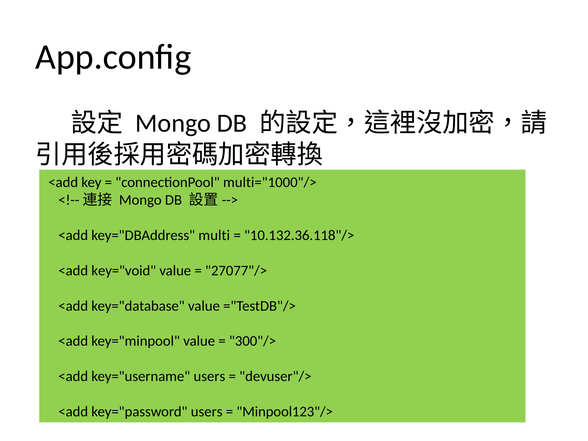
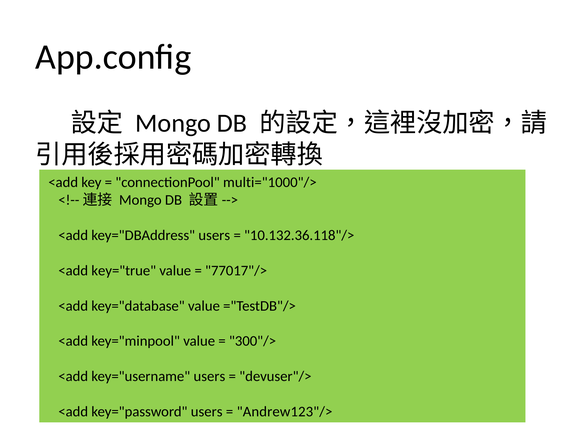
key="DBAddress multi: multi -> users (214, 235)
key="void: key="void -> key="true (124, 271)
27077"/>: 27077"/> -> 77017"/> (236, 271)
Minpool123"/>: Minpool123"/> -> Andrew123"/> (285, 412)
